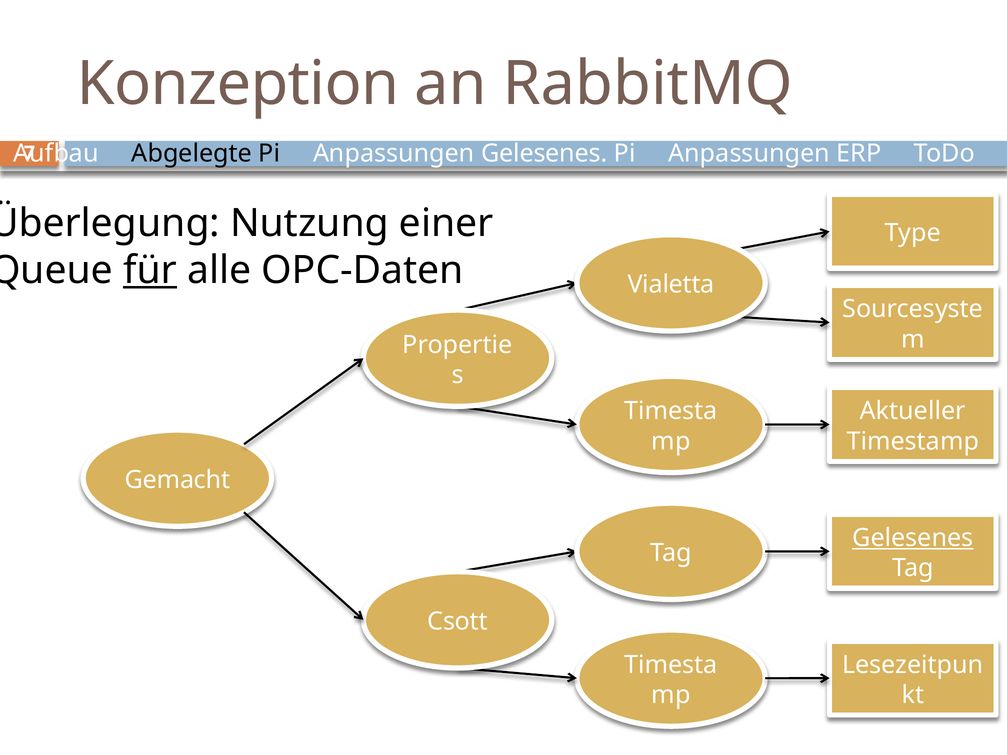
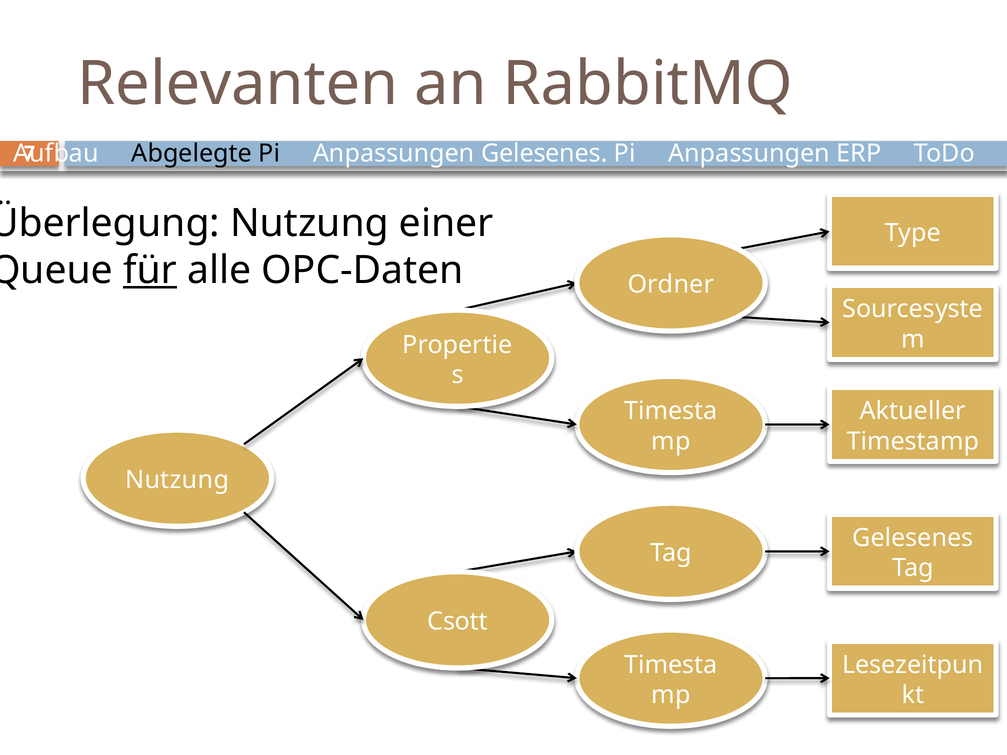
Konzeption: Konzeption -> Relevanten (238, 84)
Vialetta: Vialetta -> Ordner (671, 285)
Gemacht: Gemacht -> Nutzung (177, 480)
Gelesenes underline: present -> none (913, 538)
